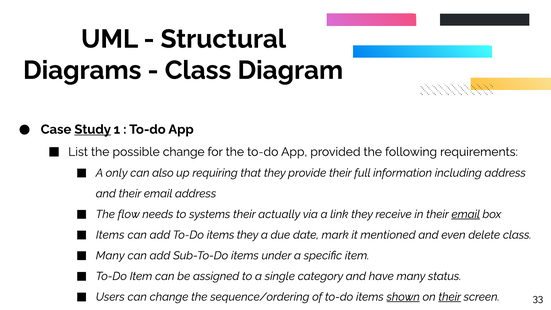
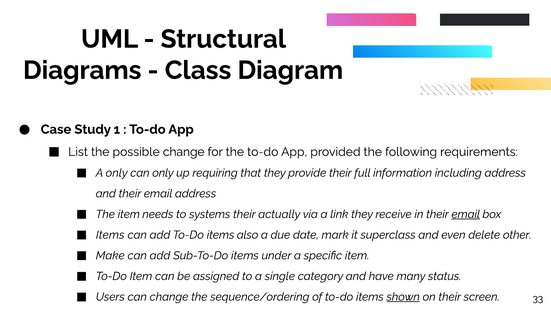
Study underline: present -> none (93, 129)
can also: also -> only (163, 173)
The flow: flow -> item (129, 214)
items they: they -> also (248, 235)
mentioned: mentioned -> superclass (388, 235)
delete class: class -> other (517, 235)
Many: Many -> Make (110, 255)
their underline: present -> none (450, 297)
